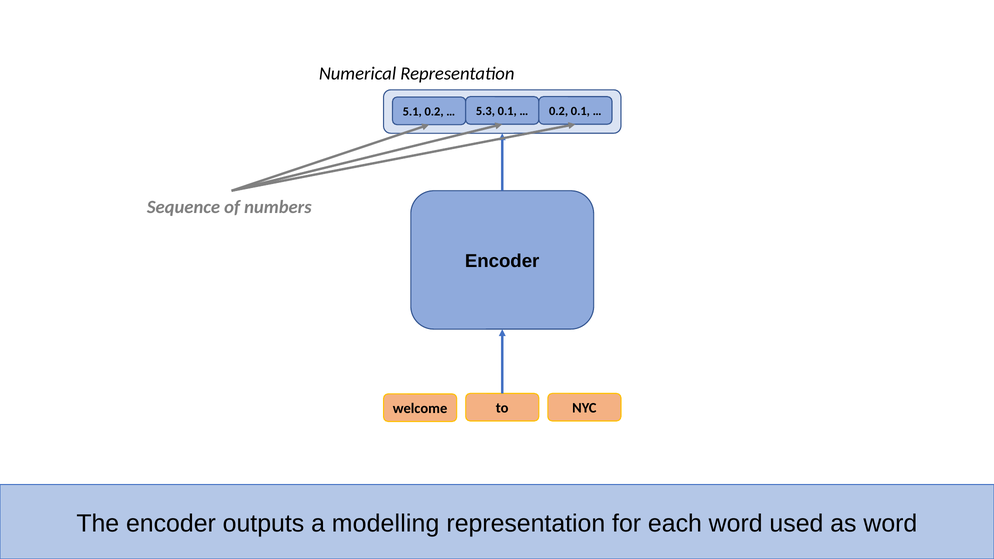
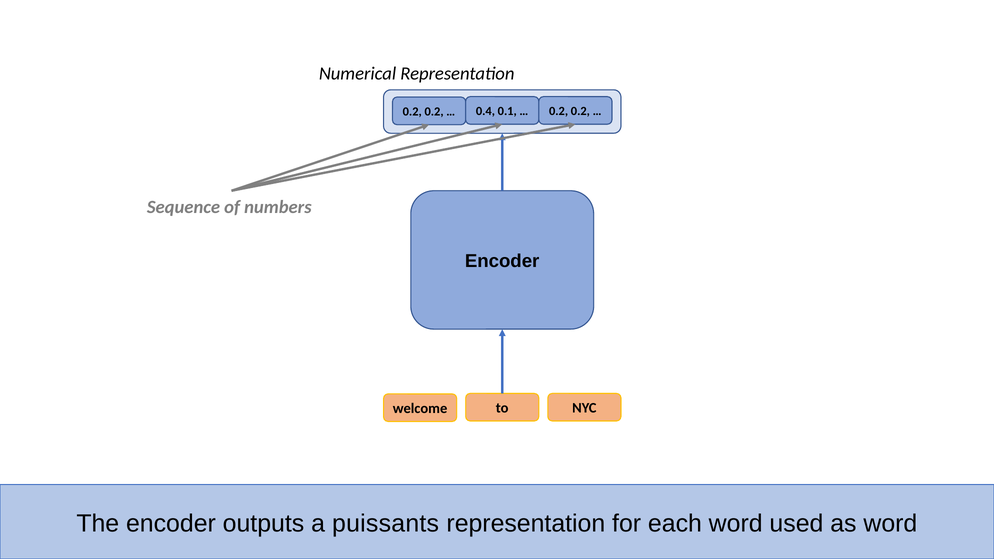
5.3: 5.3 -> 0.4 (485, 111)
0.1: 0.1 -> 0.2 (580, 111)
5.1: 5.1 -> 0.2 (412, 112)
modelling: modelling -> puissants (386, 524)
